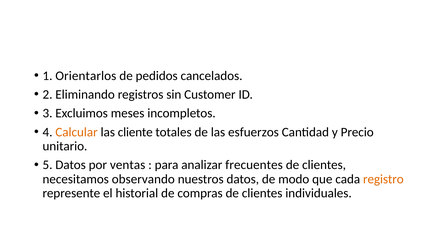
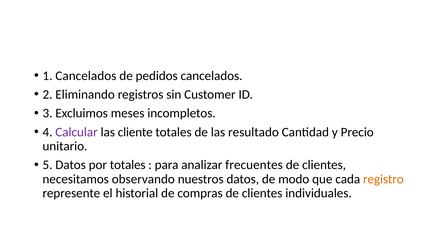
1 Orientarlos: Orientarlos -> Cancelados (86, 76)
Calcular colour: orange -> purple (77, 132)
esfuerzos: esfuerzos -> resultado (253, 132)
por ventas: ventas -> totales (128, 165)
